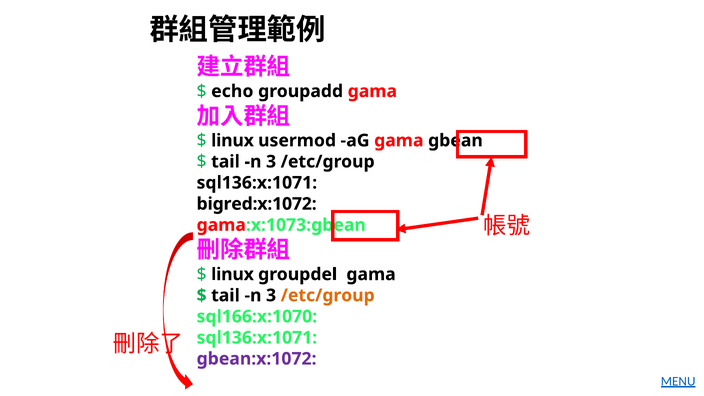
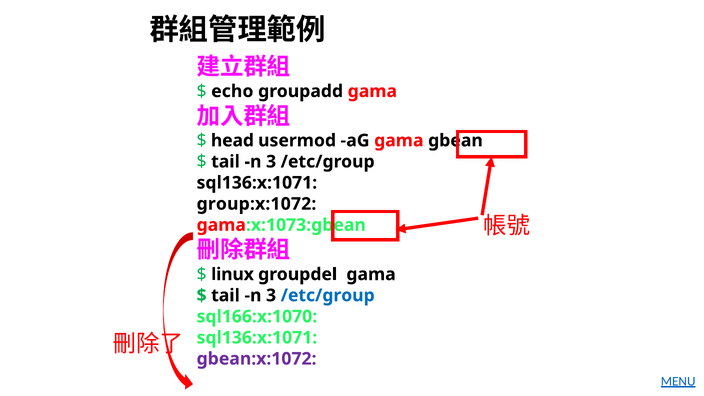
linux: linux -> head (232, 141)
bigred:x:1072: bigred:x:1072 -> group:x:1072 (256, 204)
/etc/group colour: orange -> blue (328, 295)
